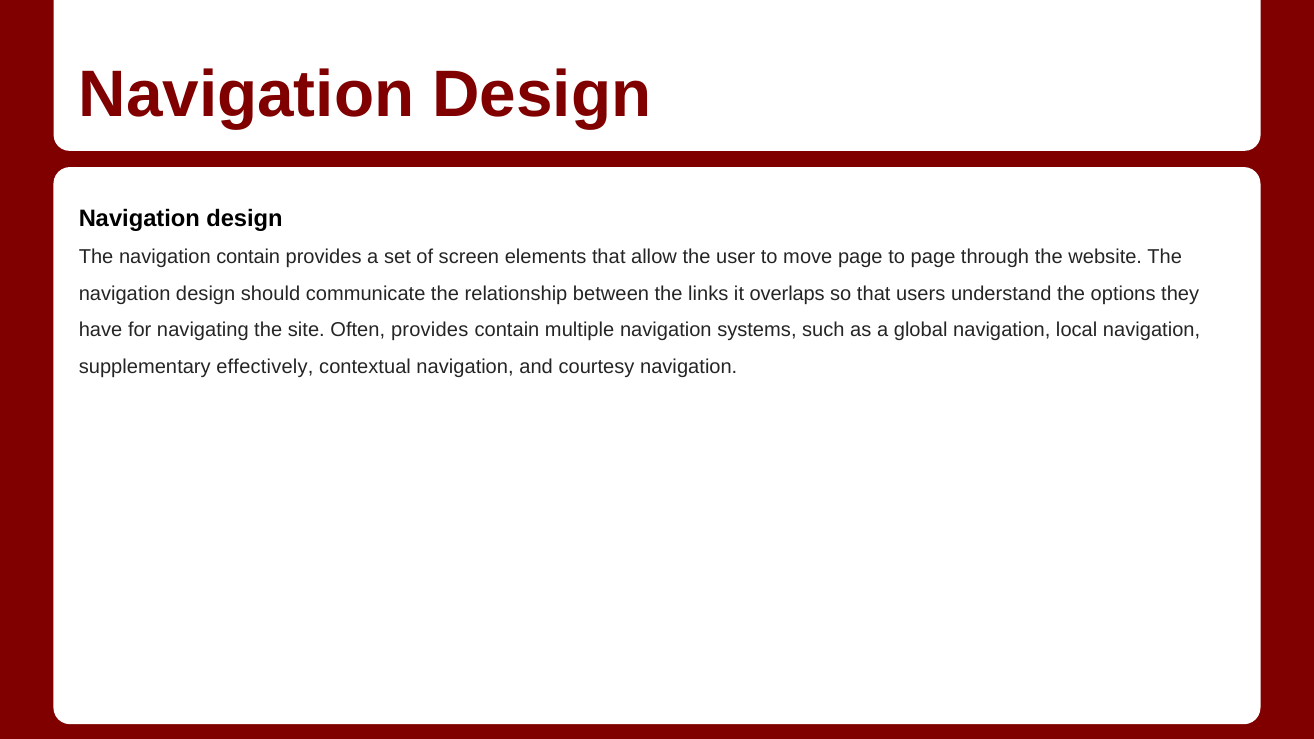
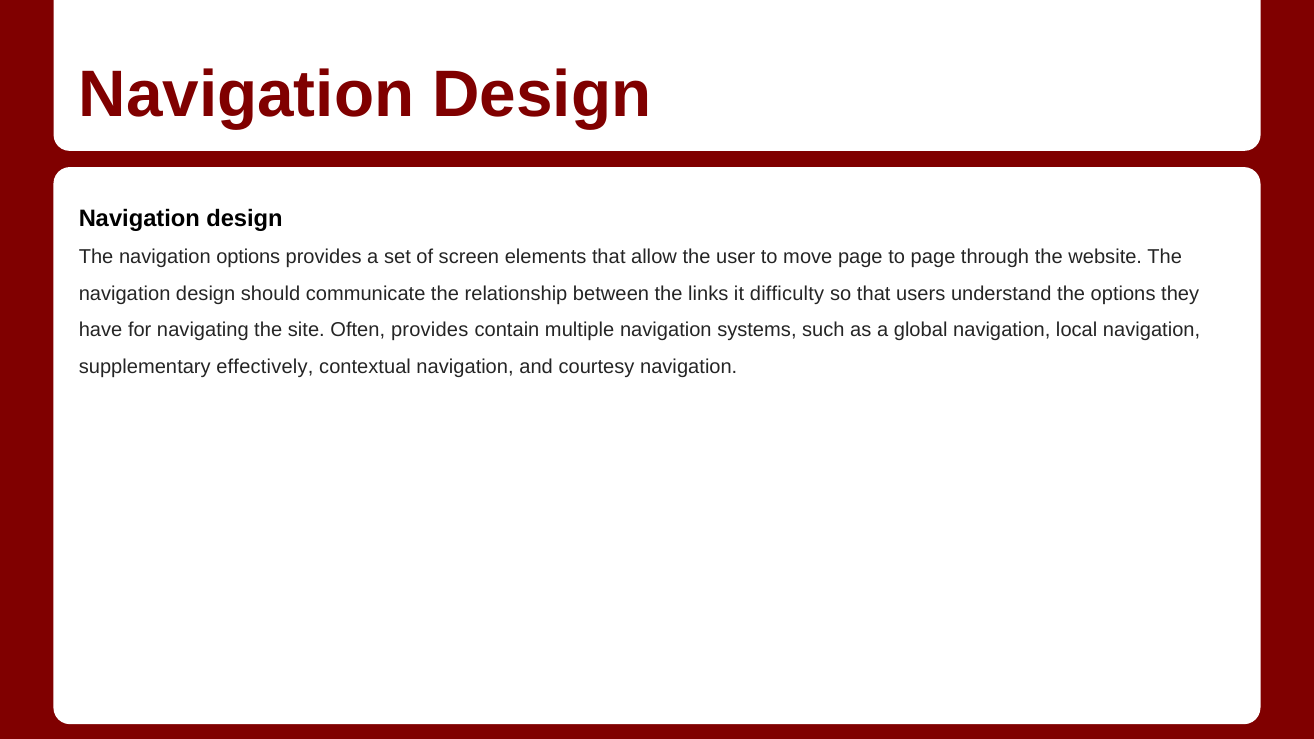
navigation contain: contain -> options (248, 257)
overlaps: overlaps -> difficulty (787, 294)
